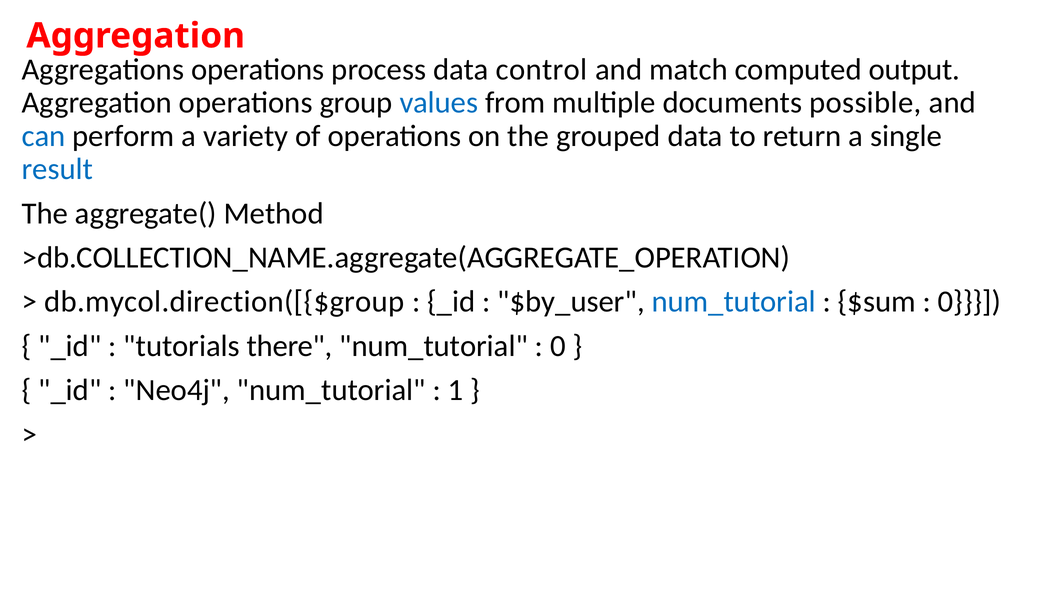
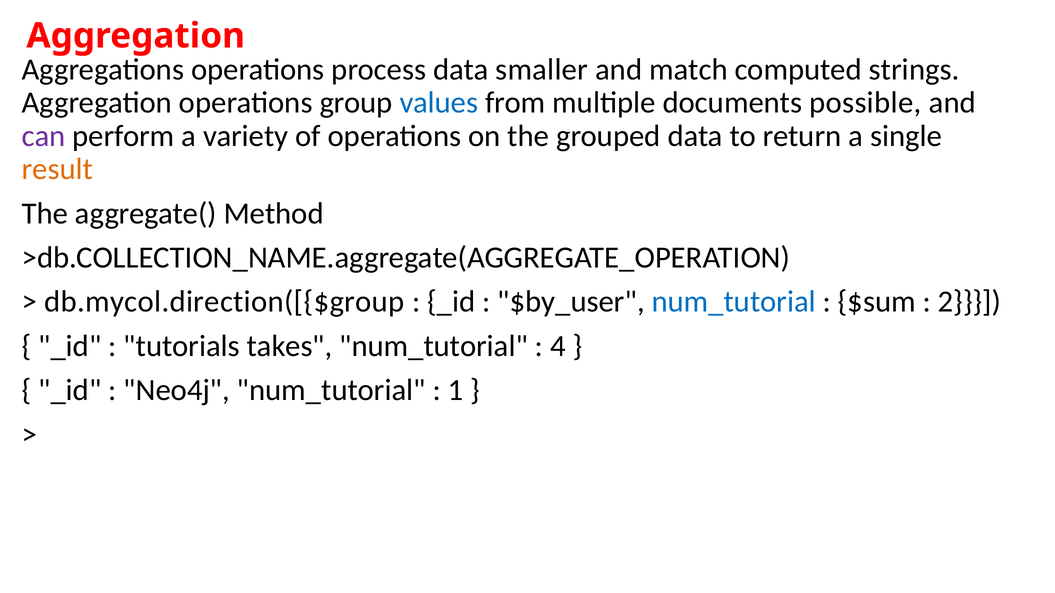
control: control -> smaller (542, 70)
output: output -> strings (914, 70)
can colour: blue -> purple (44, 136)
result colour: blue -> orange (57, 169)
0: 0 -> 2 (970, 302)
there: there -> takes (290, 346)
0: 0 -> 4 (558, 346)
